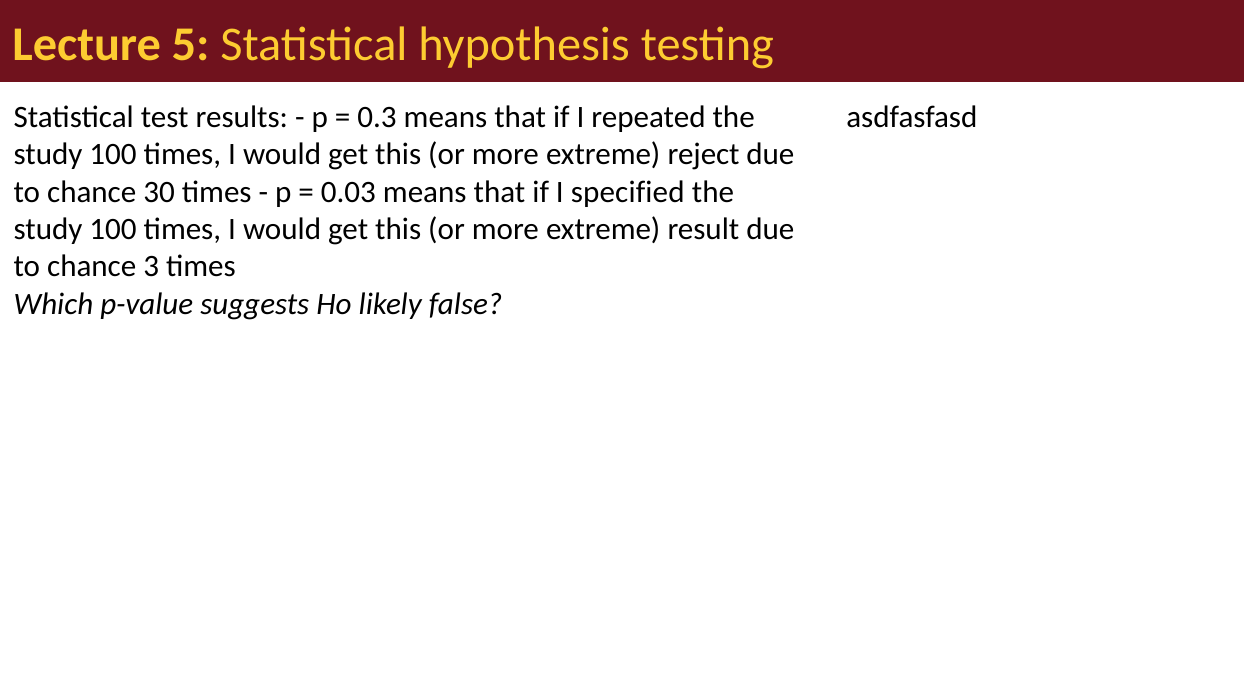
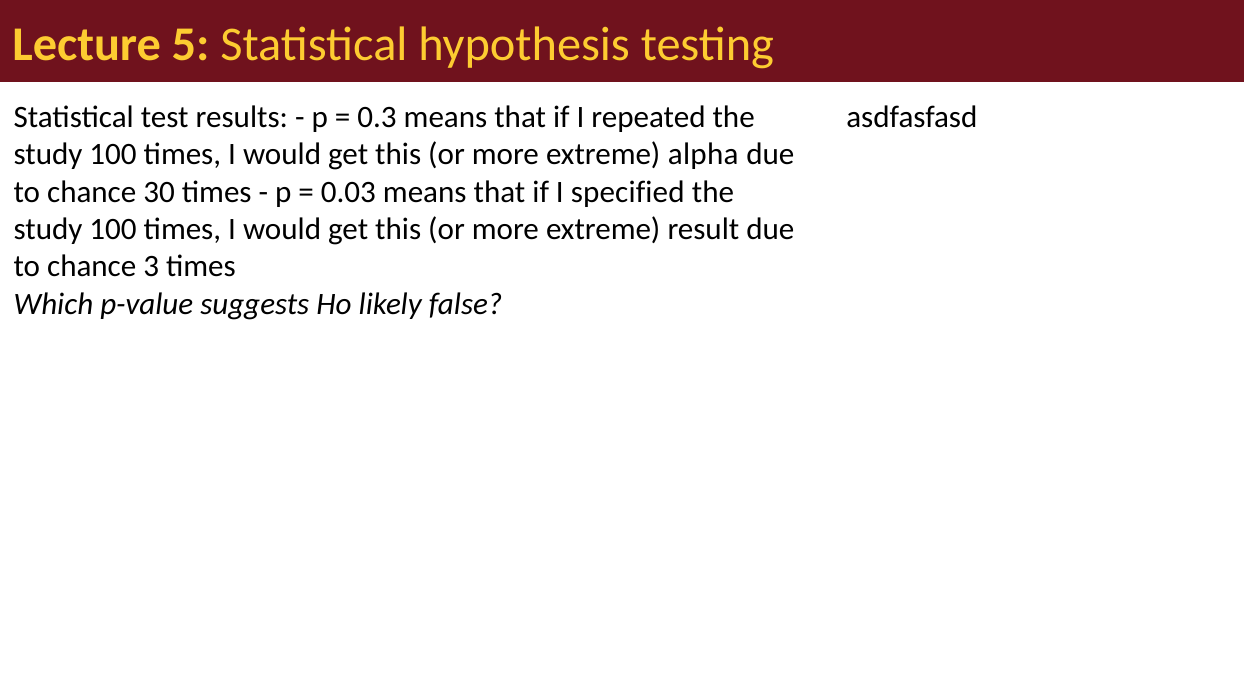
reject: reject -> alpha (703, 155)
